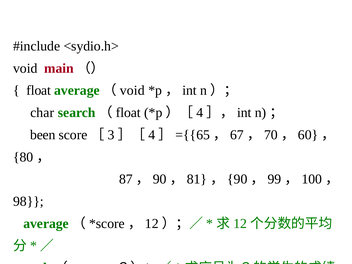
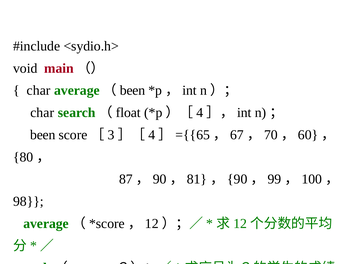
float: float -> char (39, 90)
void: void -> been (133, 90)
